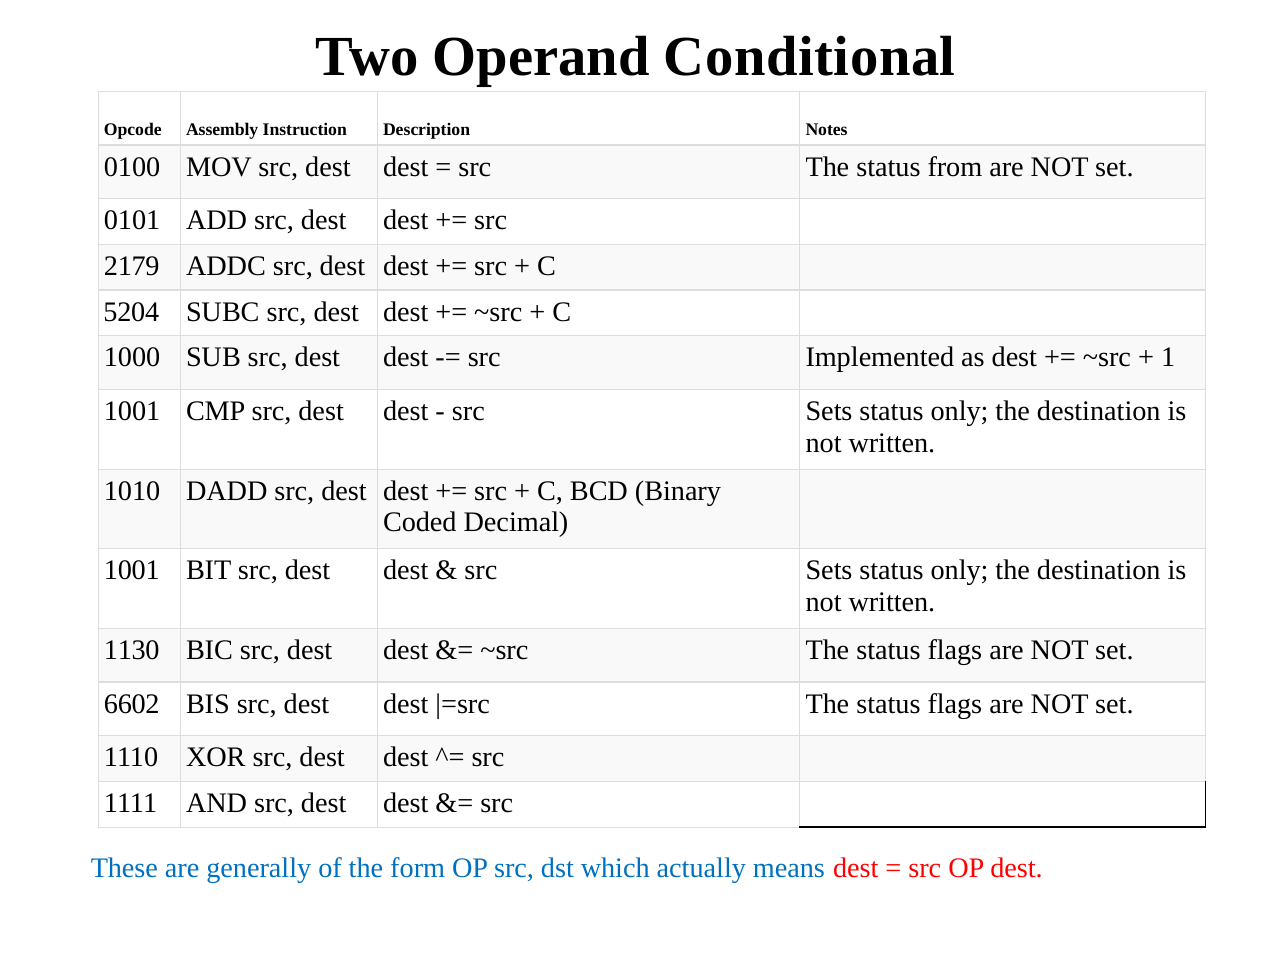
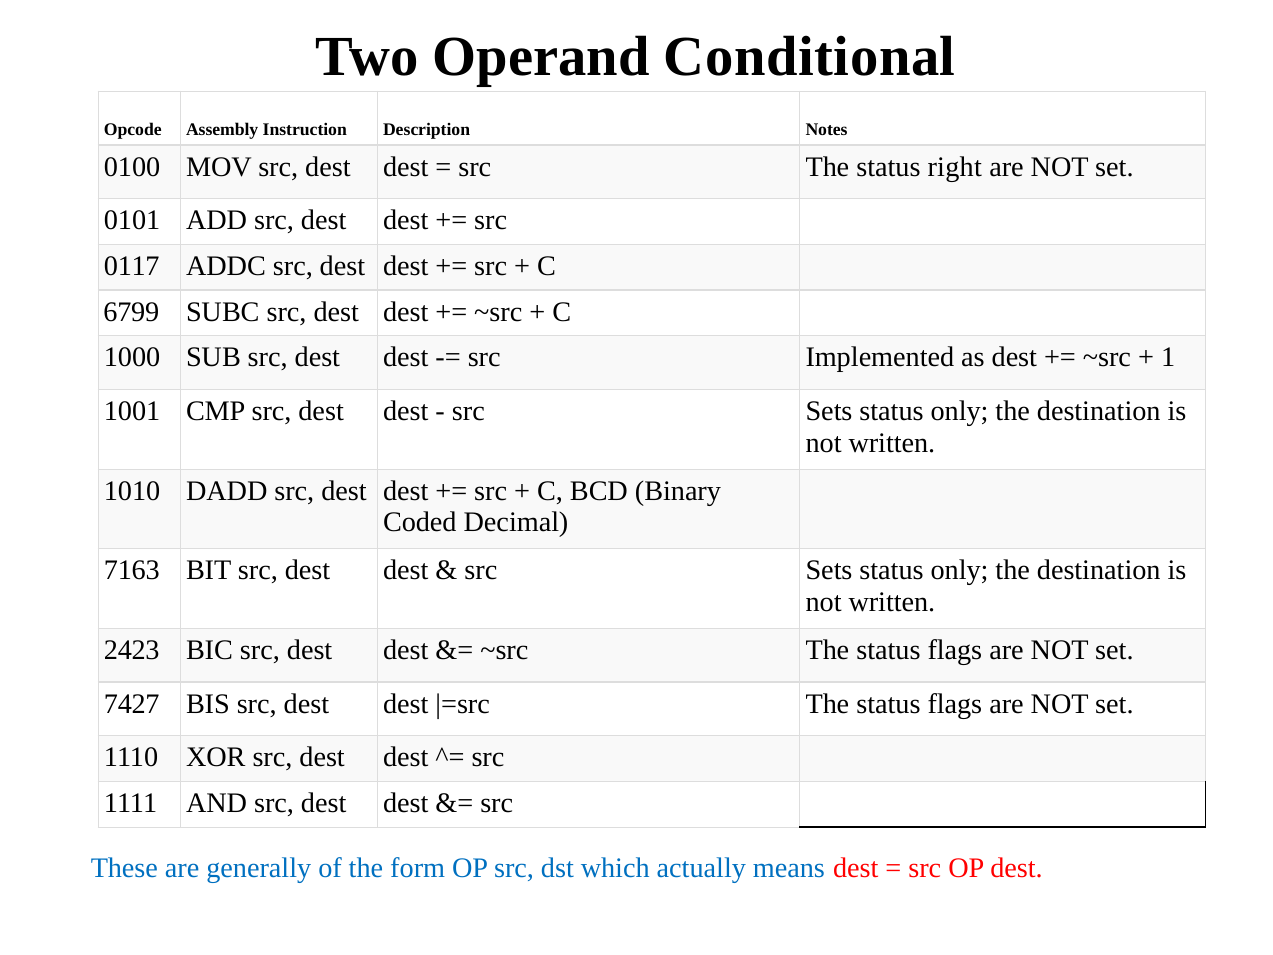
from: from -> right (955, 167)
2179: 2179 -> 0117 (132, 266)
5204: 5204 -> 6799 (131, 312)
1001: 1001 -> 7163 (132, 570)
1130: 1130 -> 2423 (132, 650)
6602: 6602 -> 7427 (132, 704)
